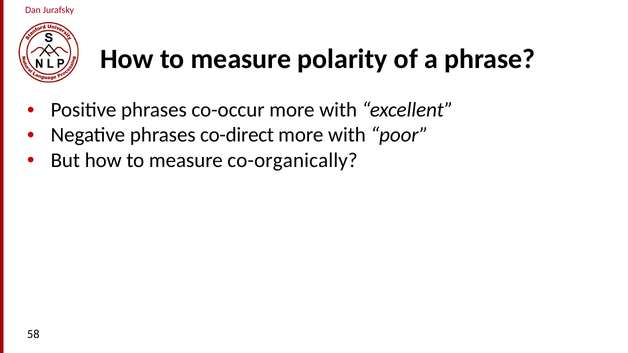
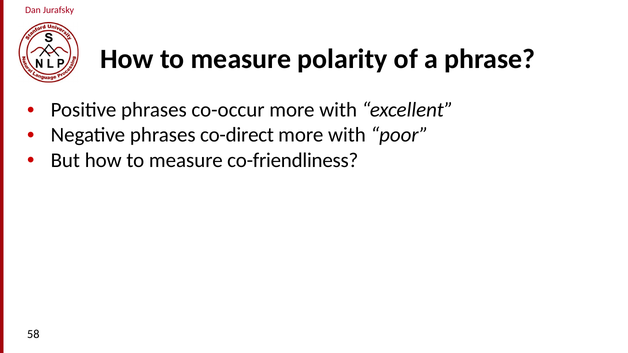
co-organically: co-organically -> co-friendliness (293, 160)
